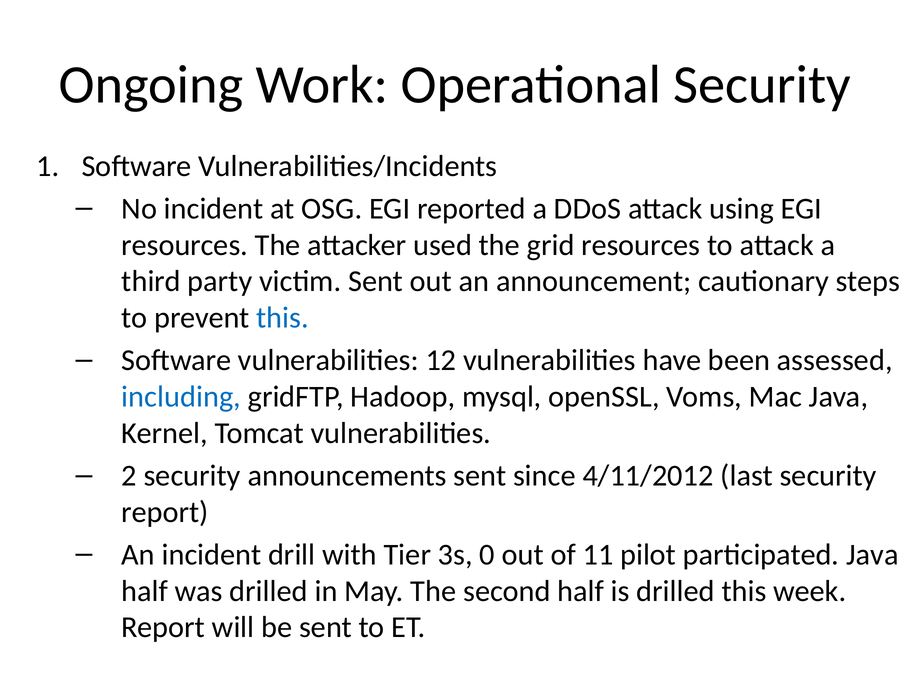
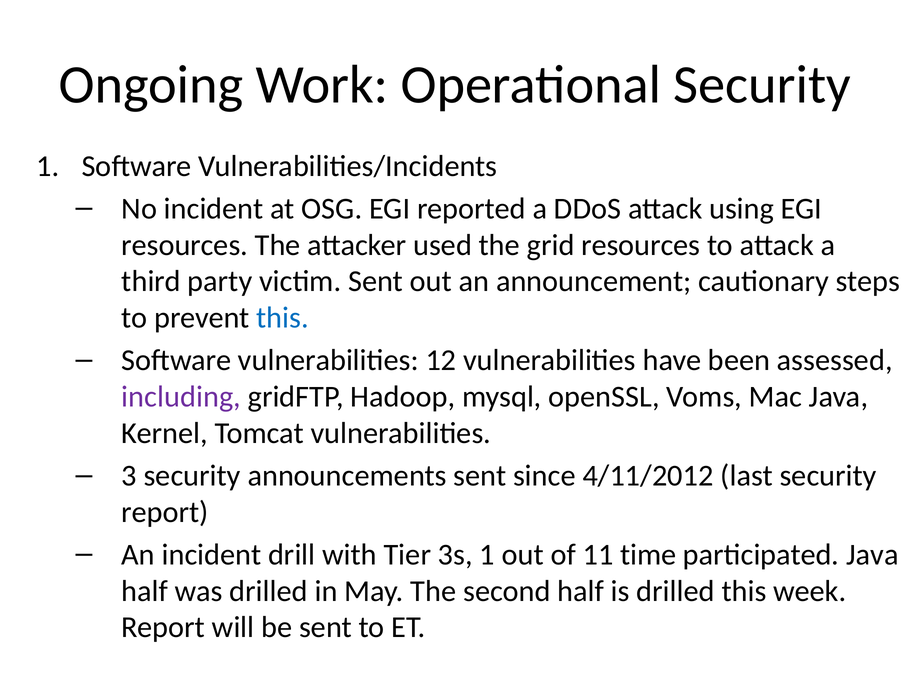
including colour: blue -> purple (181, 396)
2: 2 -> 3 (129, 475)
3s 0: 0 -> 1 (487, 554)
pilot: pilot -> time (648, 554)
